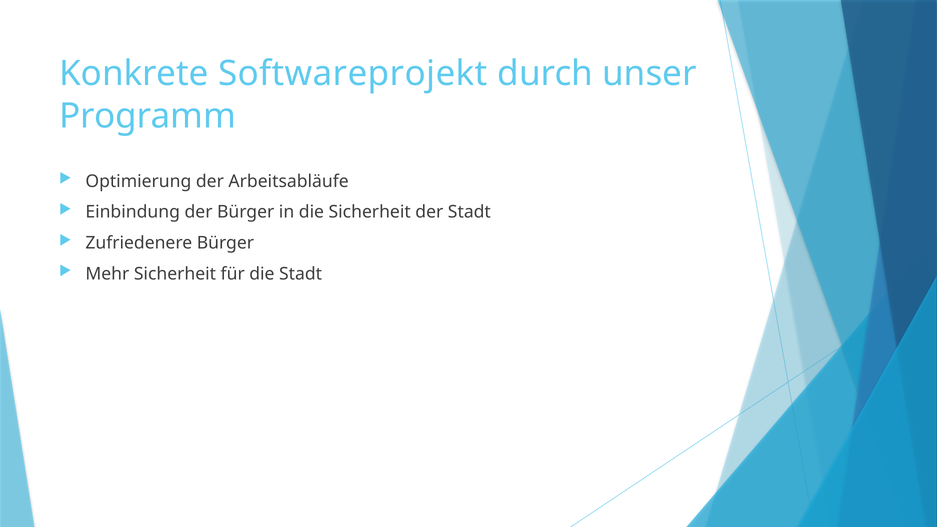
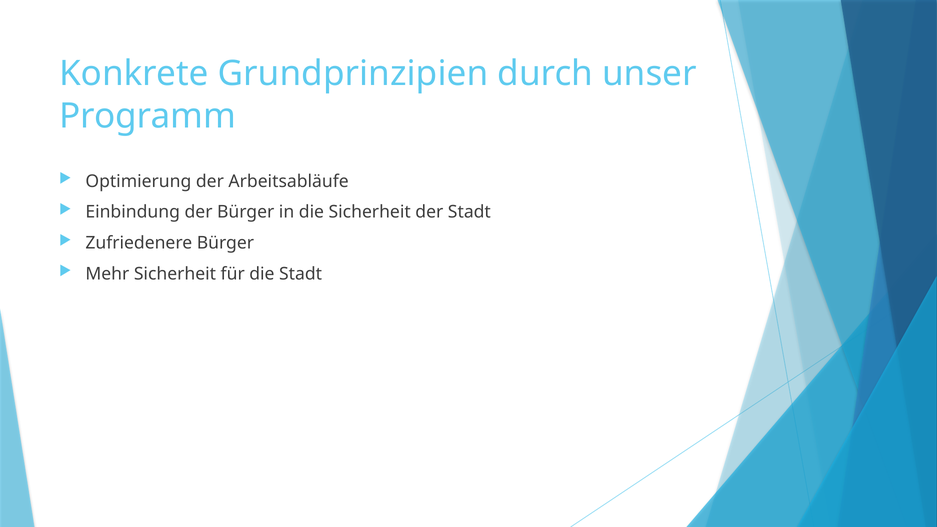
Softwareprojekt: Softwareprojekt -> Grundprinzipien (353, 74)
